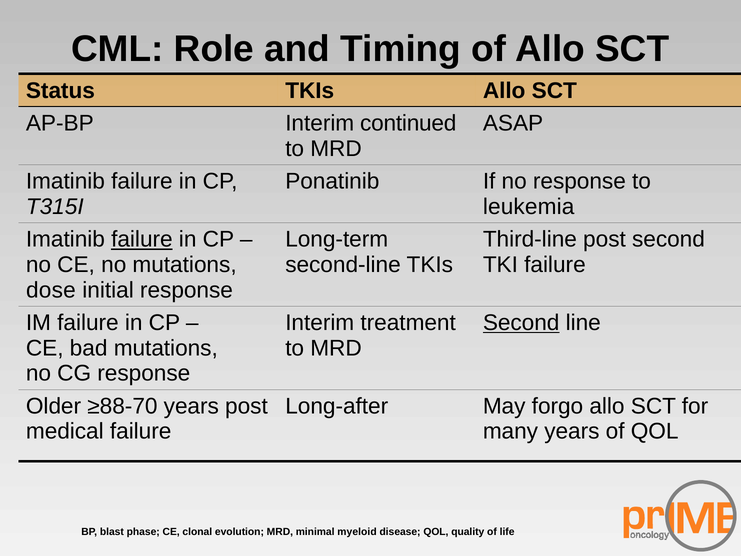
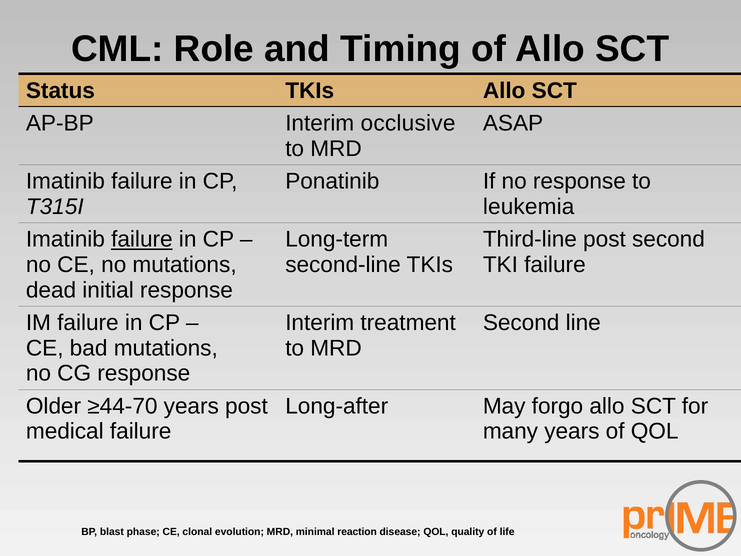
continued: continued -> occlusive (408, 123)
dose: dose -> dead (51, 290)
Second underline: present -> none (521, 323)
≥88-70: ≥88-70 -> ≥44-70 (122, 406)
myeloid: myeloid -> reaction (357, 531)
